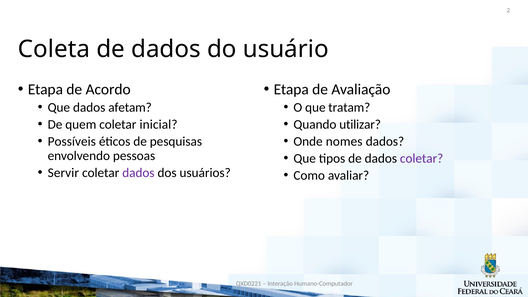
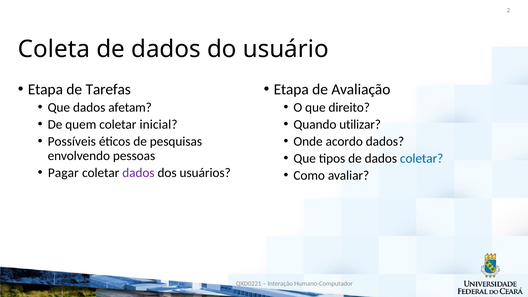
Acordo: Acordo -> Tarefas (108, 89)
tratam: tratam -> direito (349, 107)
nomes: nomes -> acordo (344, 141)
coletar colour: purple -> blue (422, 158)
Servir: Servir -> Pagar (63, 173)
